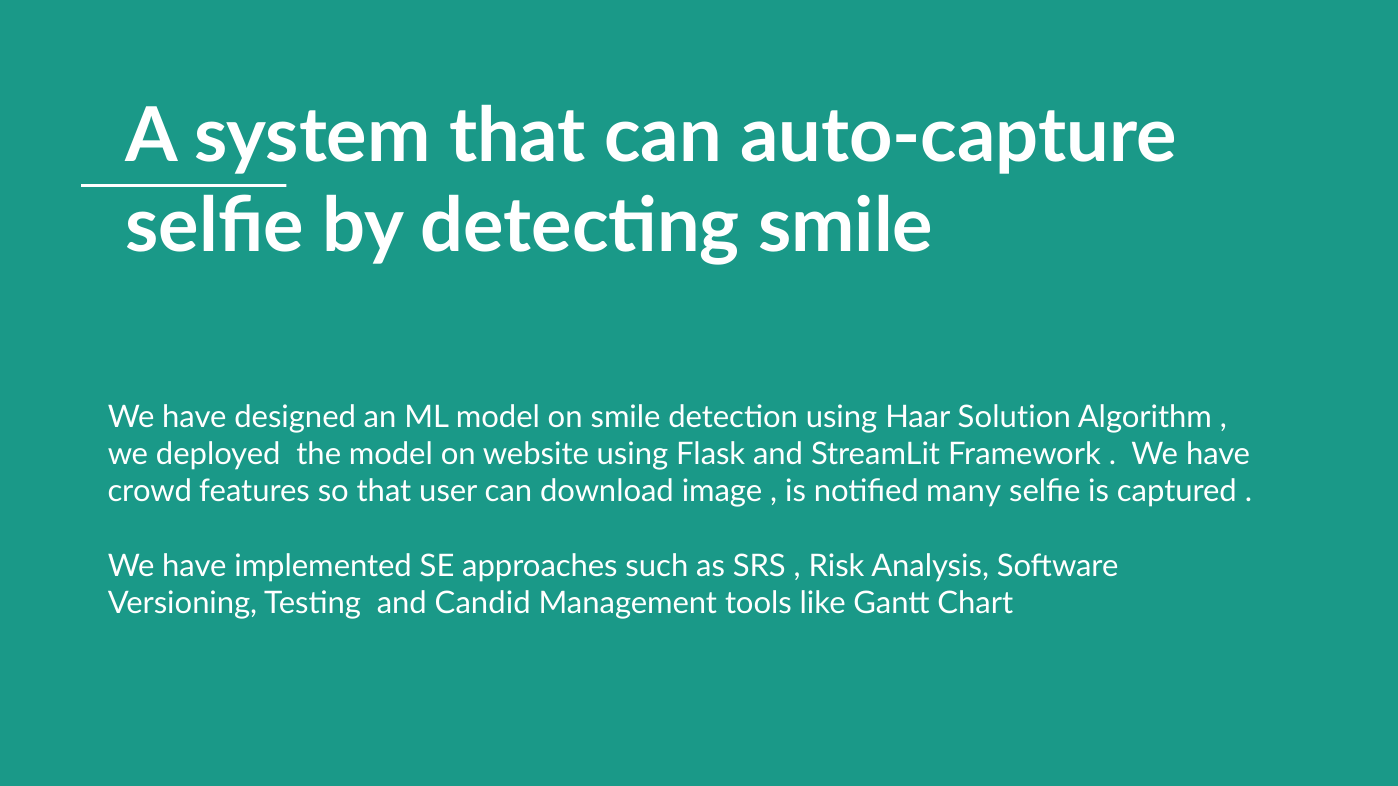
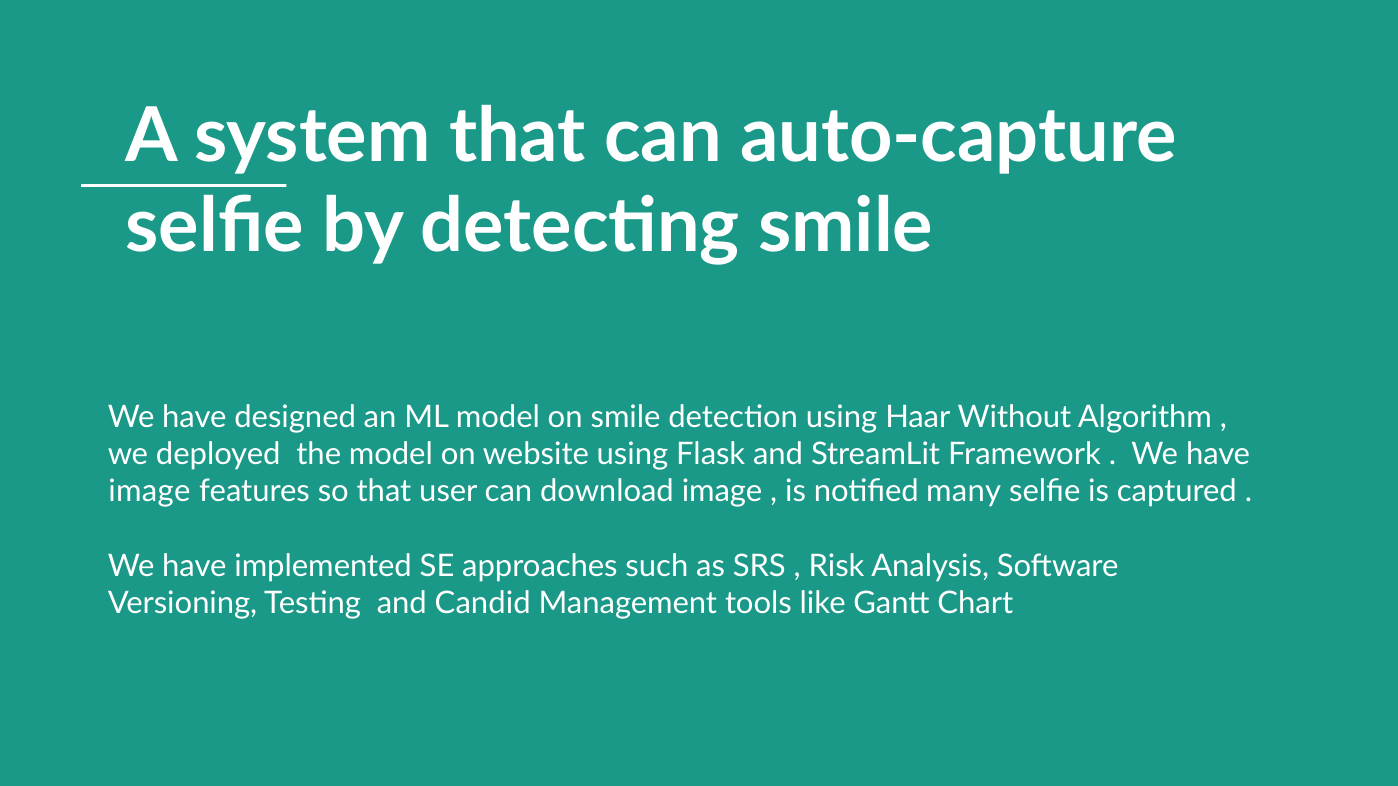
Solution: Solution -> Without (1014, 417)
crowd: crowd -> image (149, 492)
